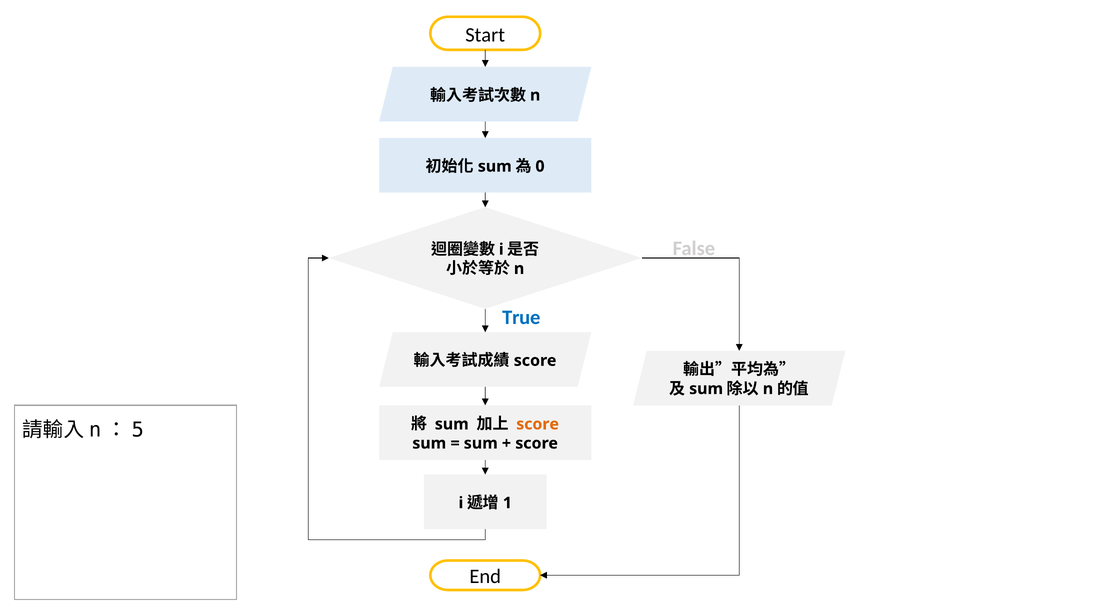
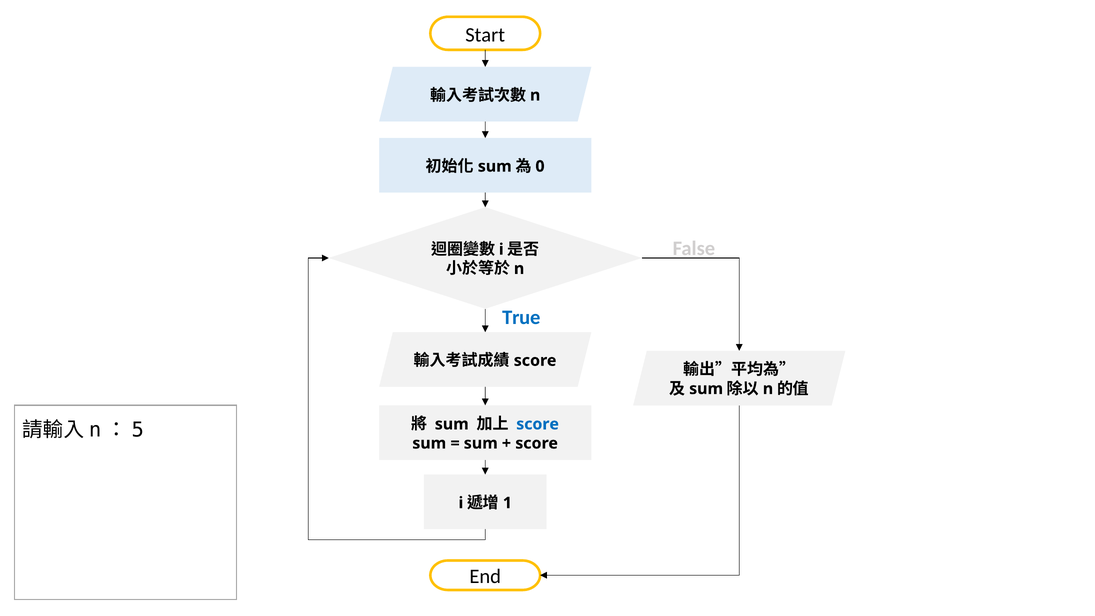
score colour: orange -> blue (538, 424)
